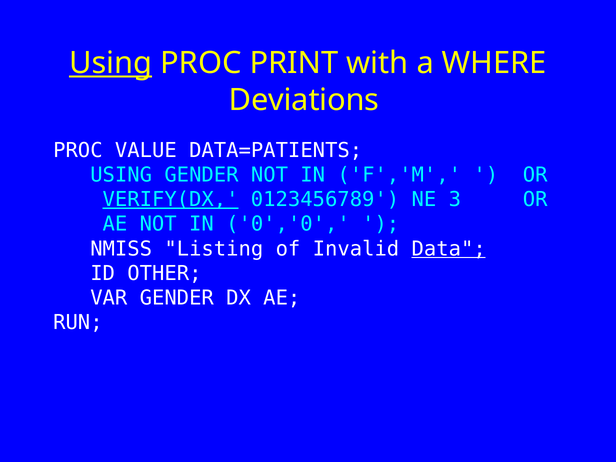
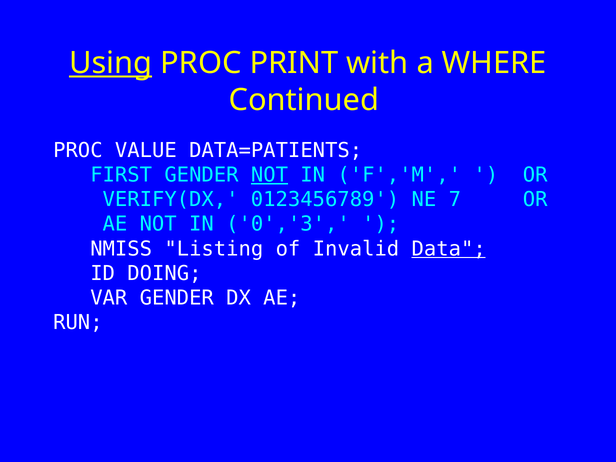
Deviations: Deviations -> Continued (304, 100)
USING: USING -> FIRST (121, 175)
NOT underline: none -> present (269, 175)
VERIFY(DX underline: present -> none (171, 200)
3: 3 -> 7 (455, 200)
0','0: 0','0 -> 0','3 (288, 224)
OTHER: OTHER -> DOING (164, 273)
